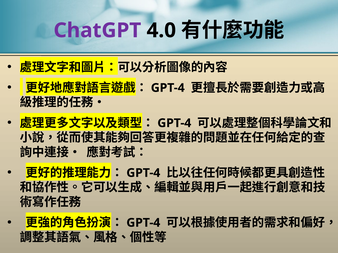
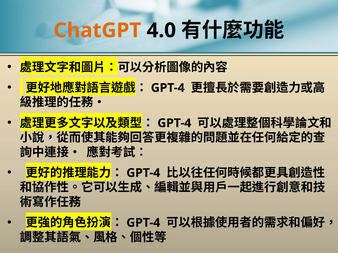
ChatGPT colour: purple -> orange (97, 30)
